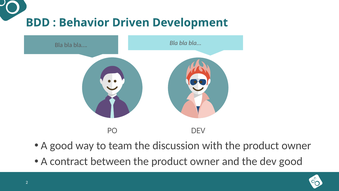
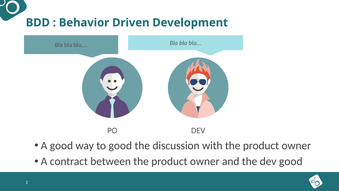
to team: team -> good (120, 145)
